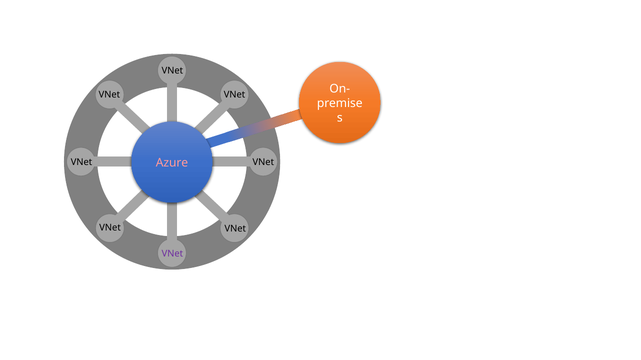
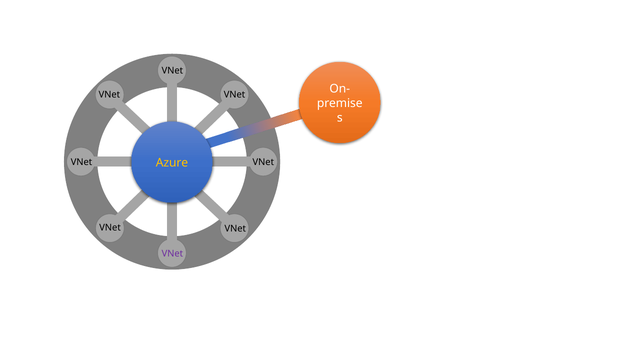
Azure colour: pink -> yellow (172, 163)
